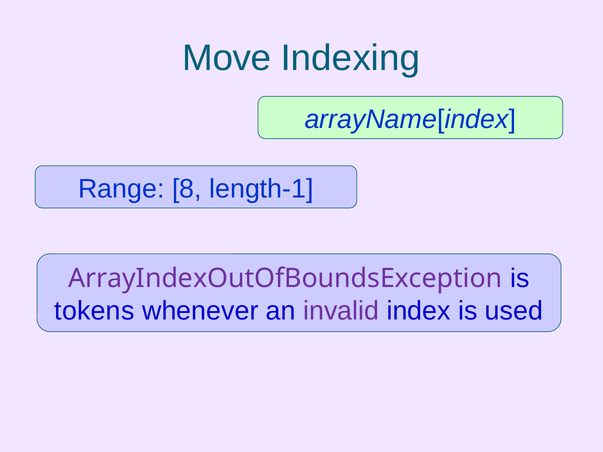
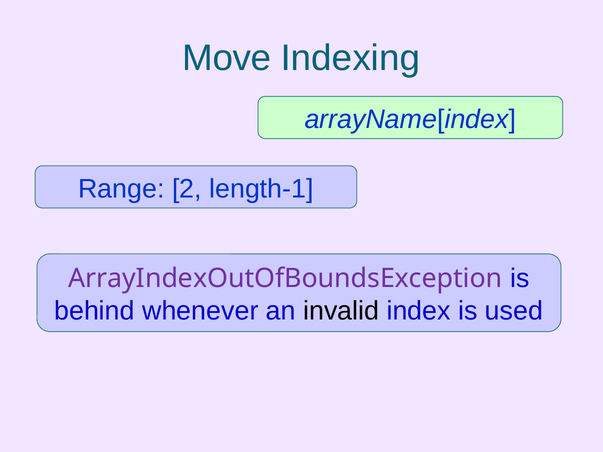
8: 8 -> 2 (187, 189)
tokens: tokens -> behind (95, 311)
invalid colour: purple -> black (341, 311)
